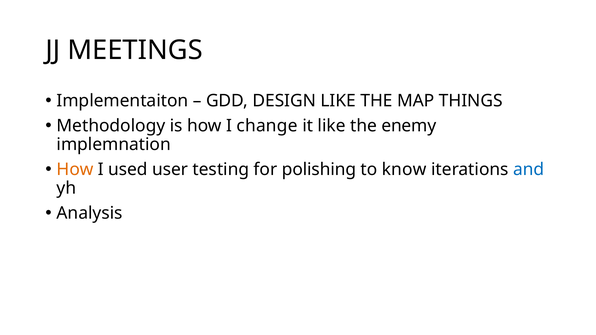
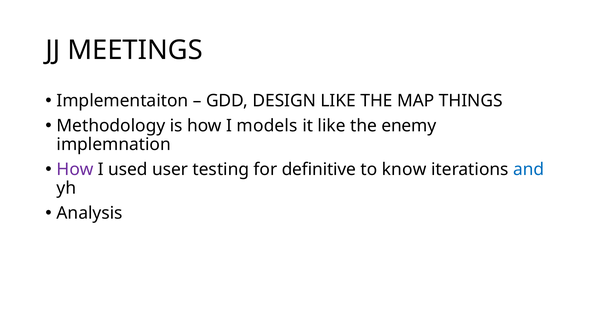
change: change -> models (267, 126)
How colour: orange -> purple (75, 170)
polishing: polishing -> definitive (319, 170)
